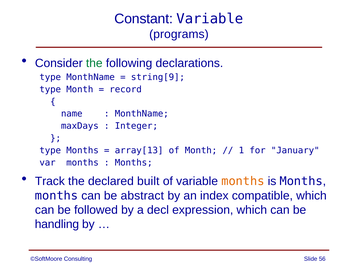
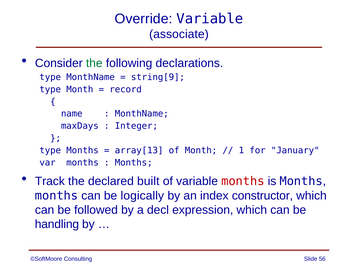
Constant: Constant -> Override (144, 19)
programs: programs -> associate (179, 34)
months colour: orange -> red (243, 182)
abstract: abstract -> logically (142, 196)
compatible: compatible -> constructor (262, 196)
